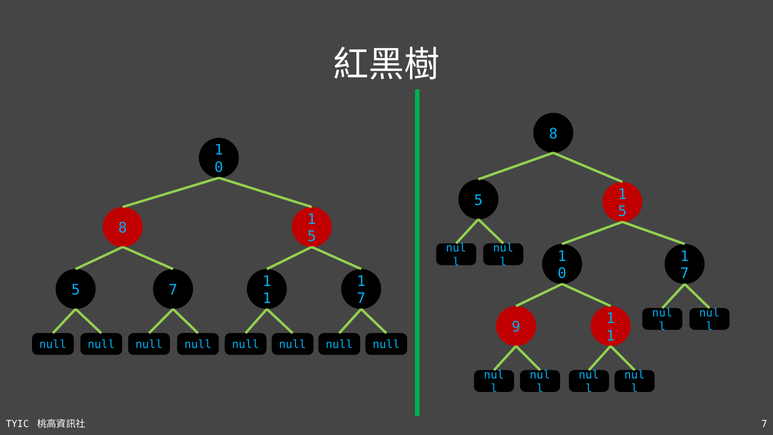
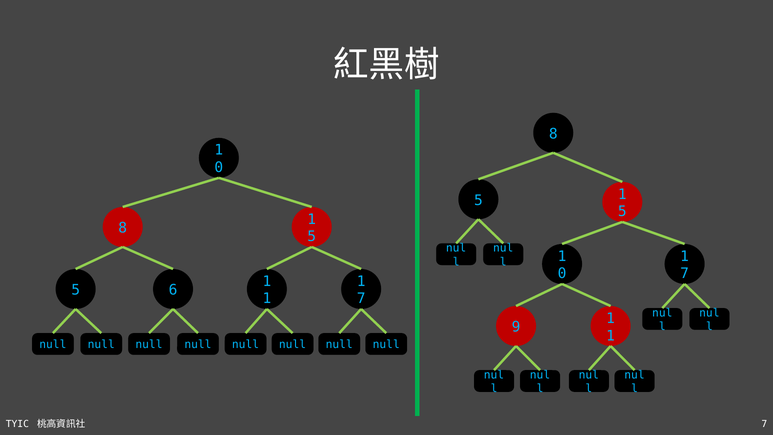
5 7: 7 -> 6 (173, 290)
